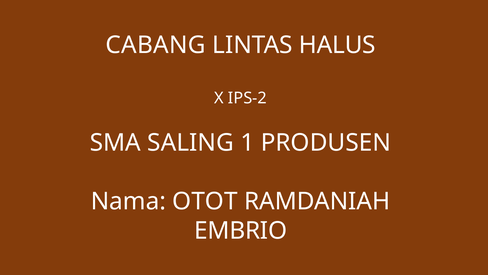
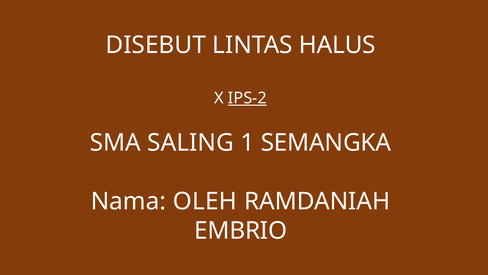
CABANG: CABANG -> DISEBUT (156, 45)
IPS-2 underline: none -> present (247, 98)
PRODUSEN: PRODUSEN -> SEMANGKA (326, 143)
OTOT: OTOT -> OLEH (205, 201)
